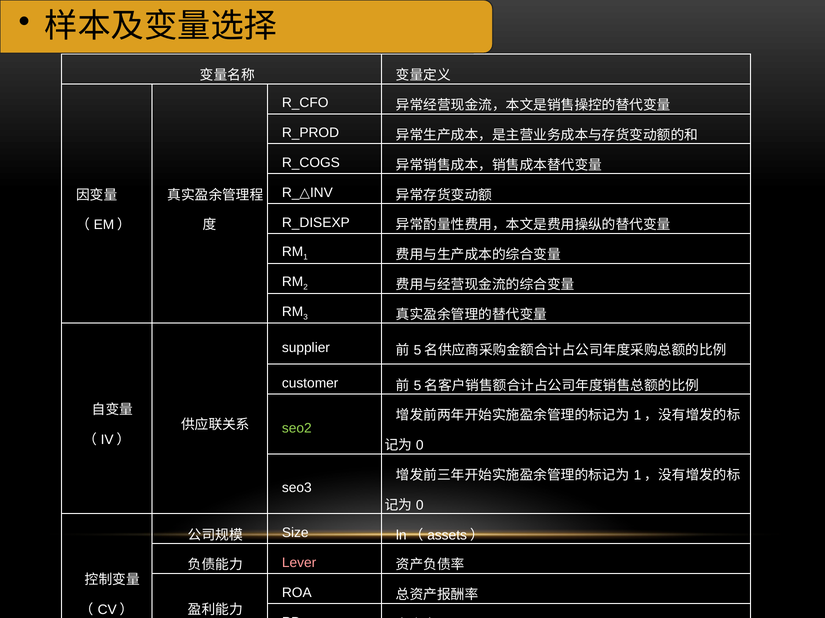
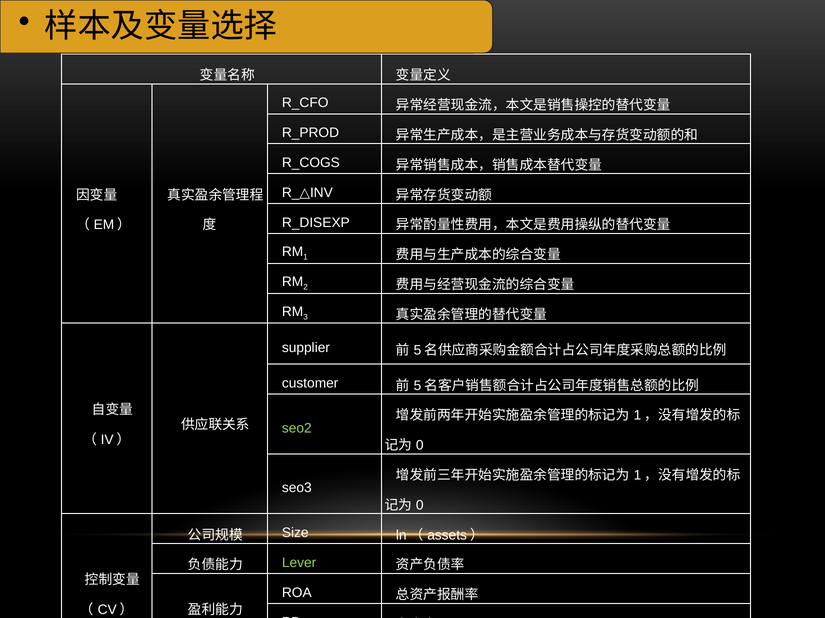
Lever colour: pink -> light green (299, 563)
